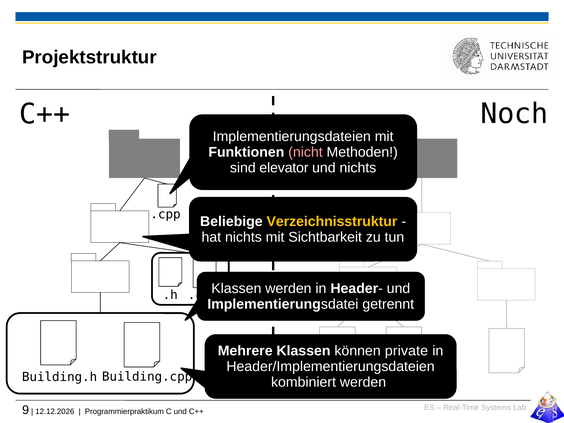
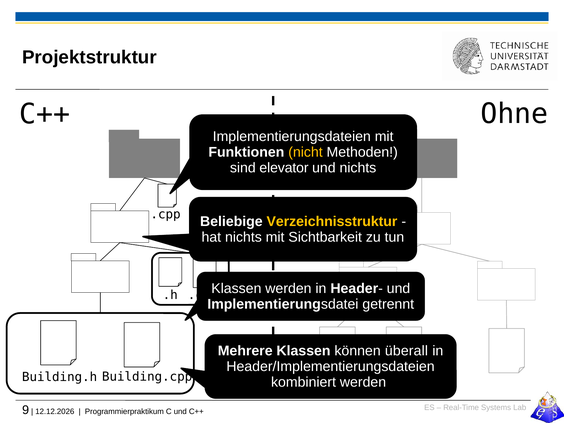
Noch: Noch -> Ohne (514, 114)
nicht colour: pink -> yellow (305, 152)
private: private -> überall (406, 351)
